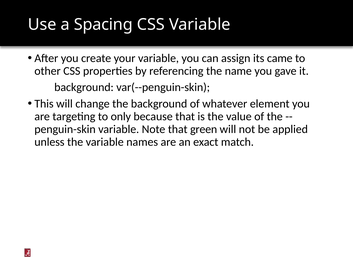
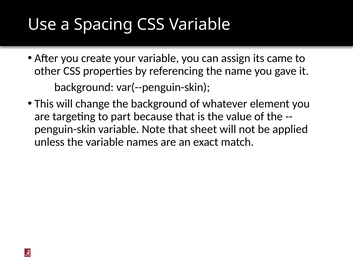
only: only -> part (121, 116)
green: green -> sheet (204, 129)
